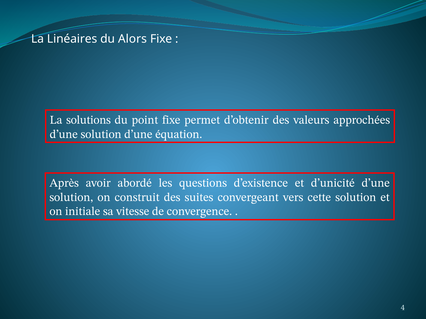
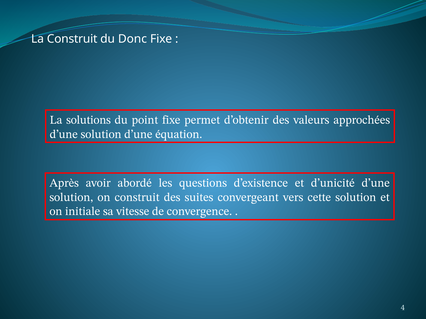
La Linéaires: Linéaires -> Construit (72, 39)
Alors: Alors -> Donc (132, 39)
